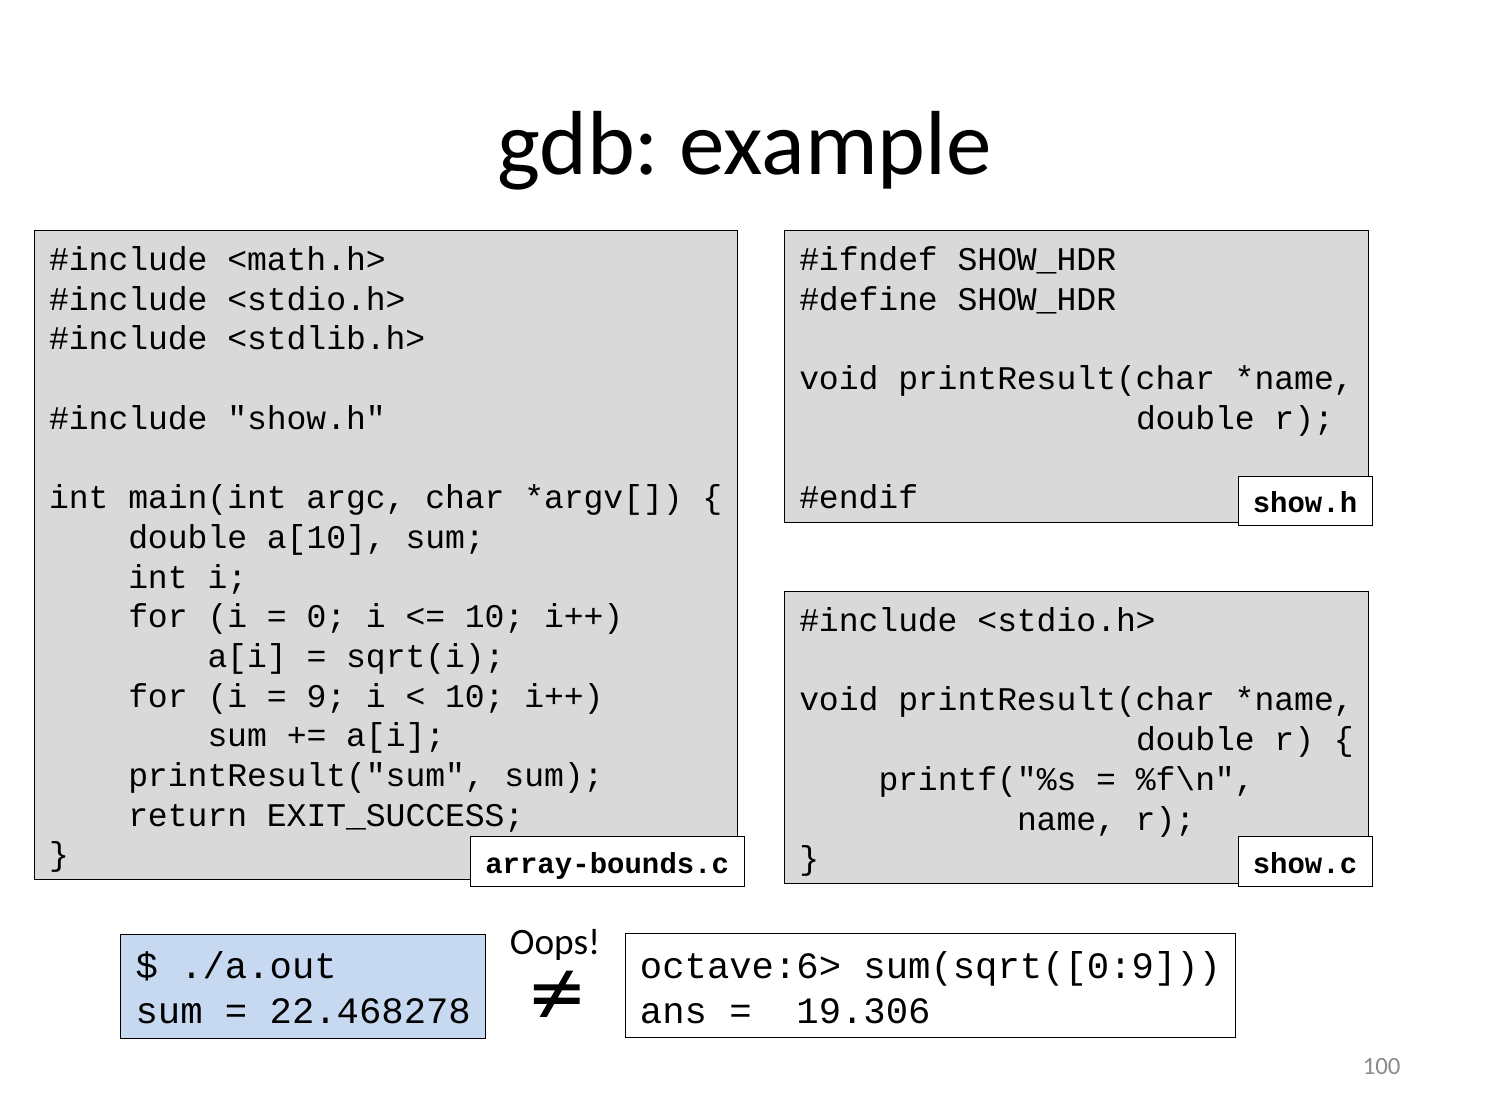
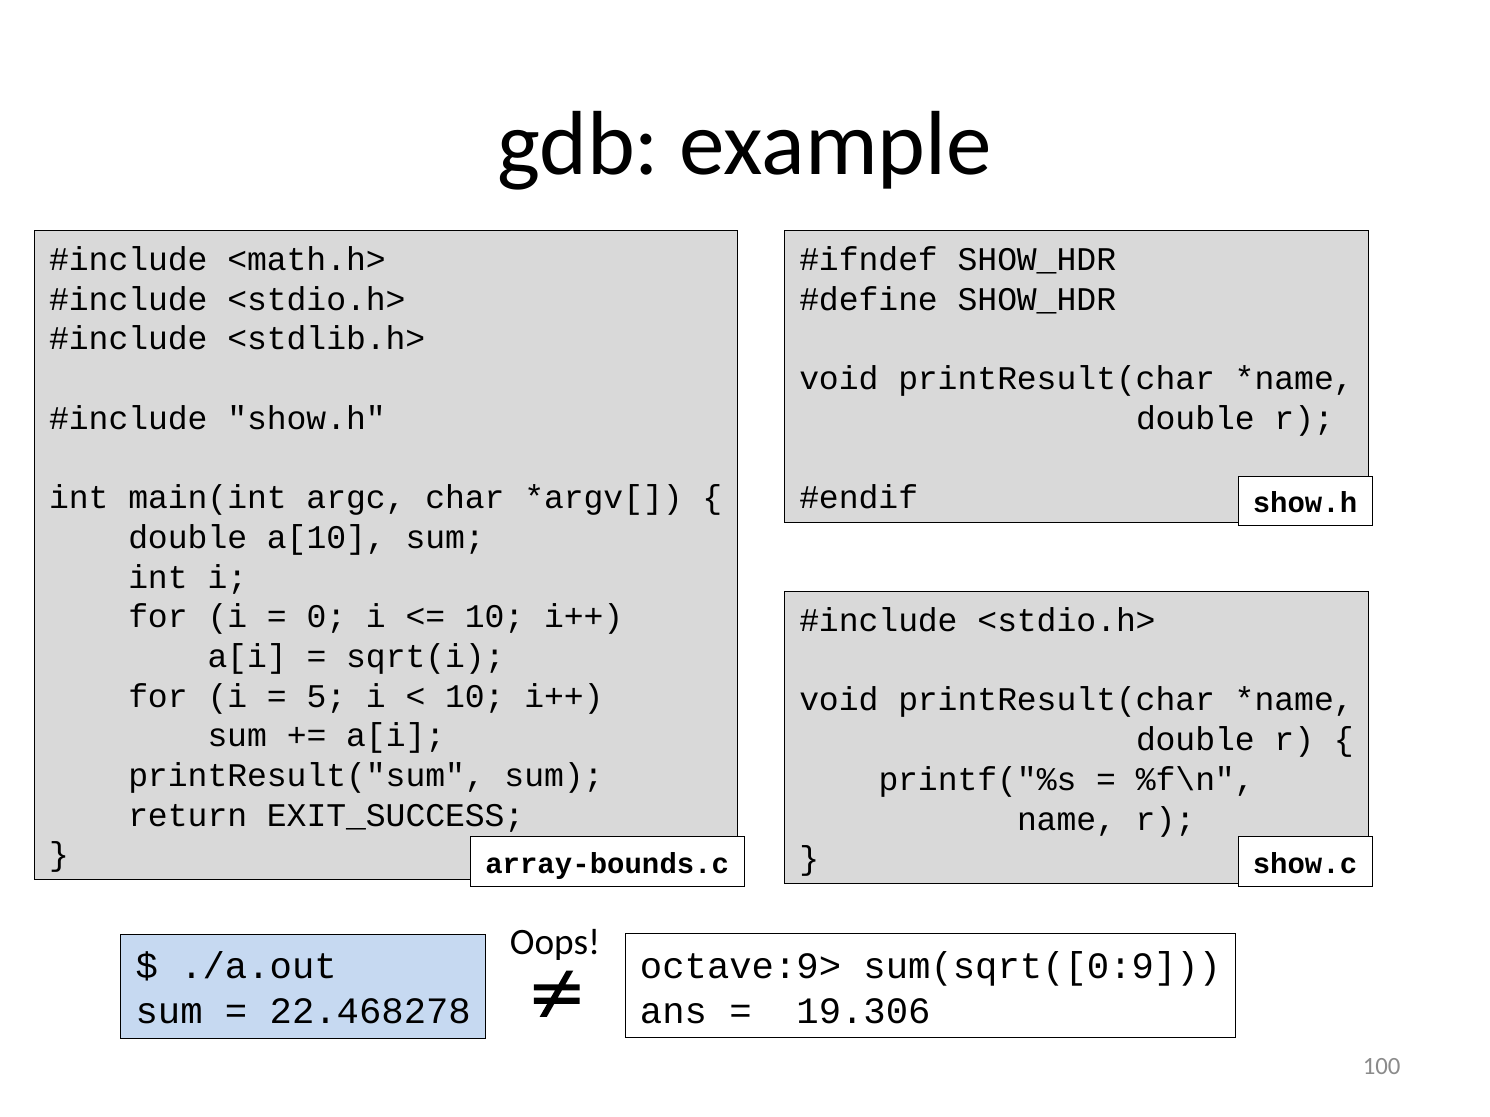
9: 9 -> 5 (326, 697)
octave:6>: octave:6> -> octave:9> (741, 966)
